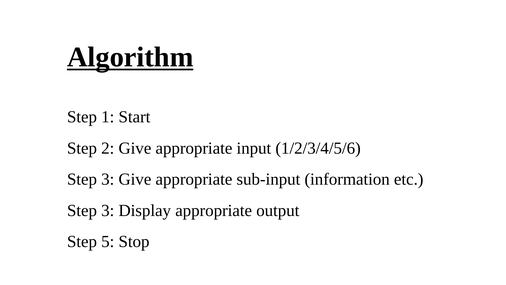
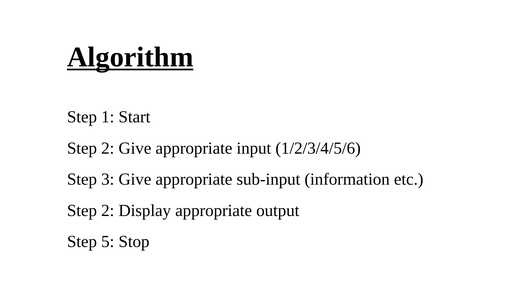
3: 3 -> 2 (108, 210)
